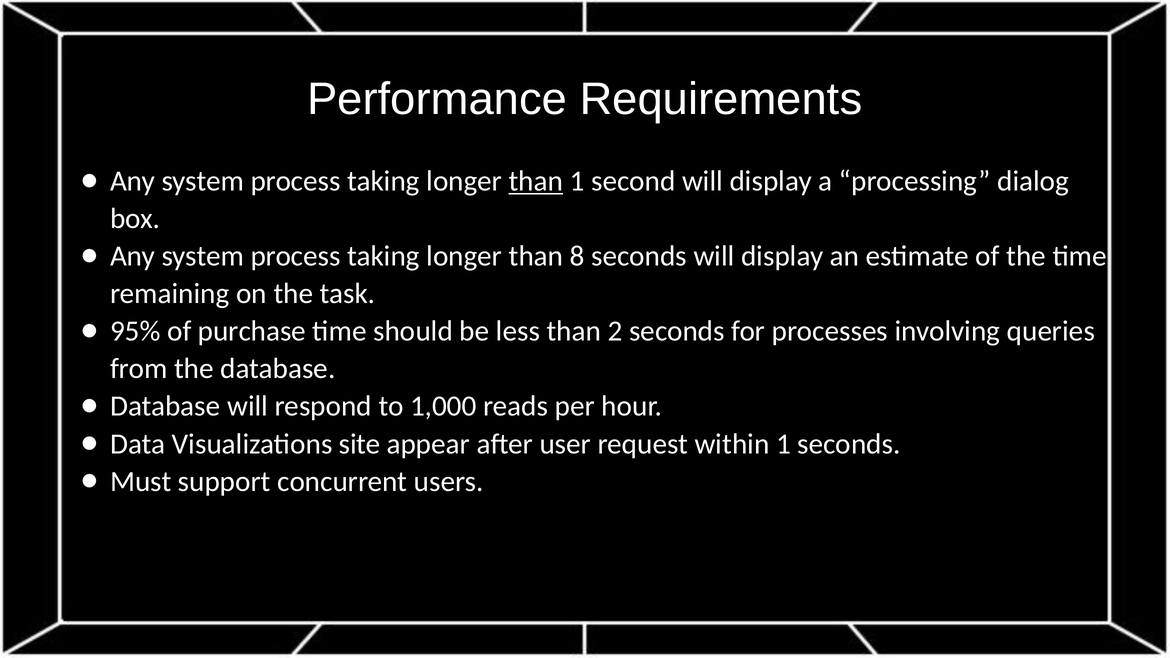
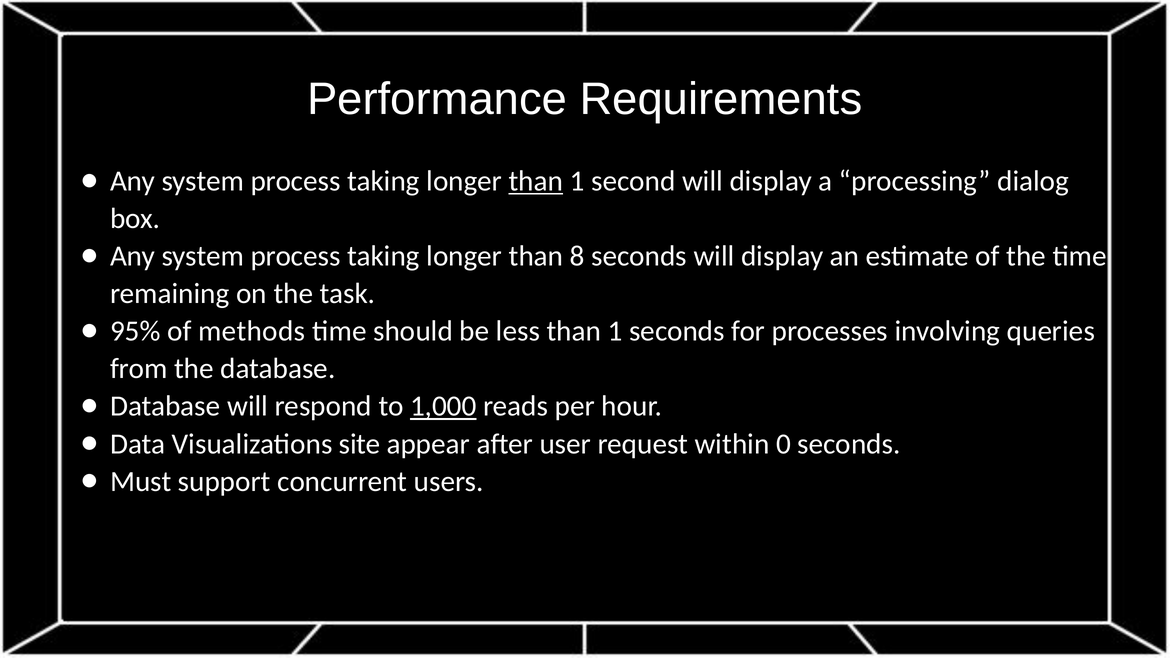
purchase: purchase -> methods (252, 331)
less than 2: 2 -> 1 (615, 331)
1,000 underline: none -> present (443, 406)
within 1: 1 -> 0 (783, 444)
